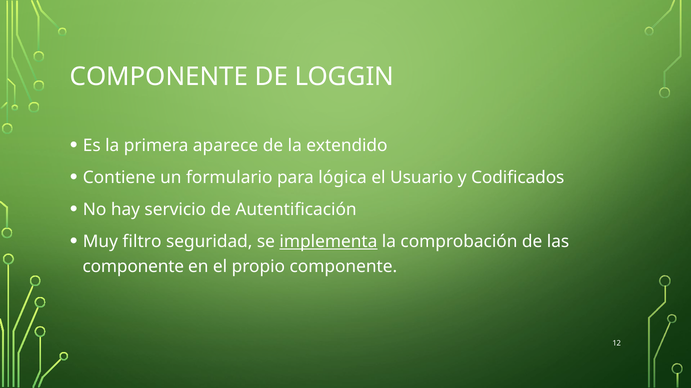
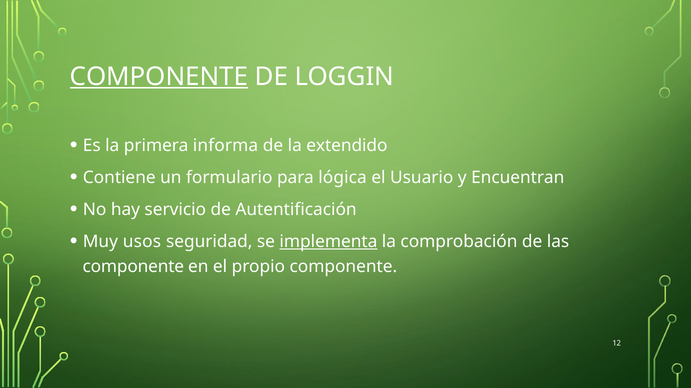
COMPONENTE underline: none -> present (159, 77)
aparece: aparece -> informa (226, 146)
Codificados: Codificados -> Encuentran (518, 178)
filtro: filtro -> usos (142, 242)
